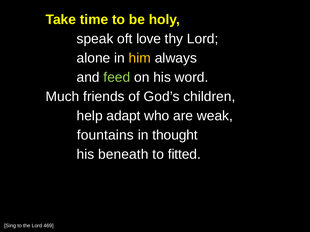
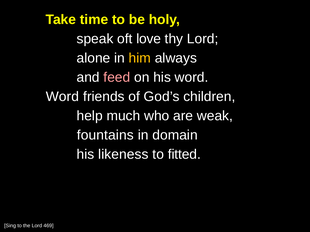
feed colour: light green -> pink (117, 77)
Much: Much -> Word (62, 97)
adapt: adapt -> much (123, 116)
thought: thought -> domain (175, 135)
beneath: beneath -> likeness (123, 155)
